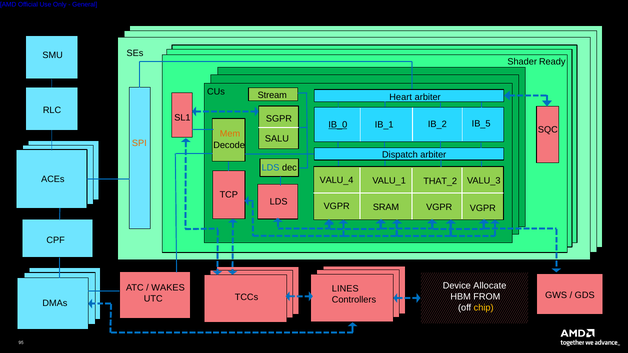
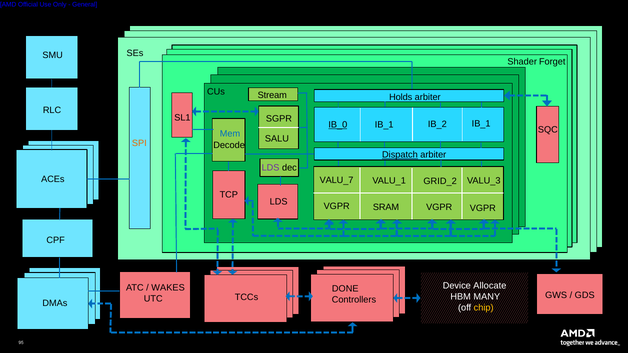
Ready: Ready -> Forget (552, 62)
Heart: Heart -> Holds (401, 97)
IB_2 IB_5: IB_5 -> IB_1 (481, 124)
Mem colour: orange -> blue (230, 134)
Dispatch underline: none -> present (400, 155)
LDS colour: blue -> purple (271, 168)
VALU_4: VALU_4 -> VALU_7 (337, 180)
THAT_2: THAT_2 -> GRID_2 (440, 182)
LINES: LINES -> DONE (345, 289)
FROM: FROM -> MANY (487, 297)
